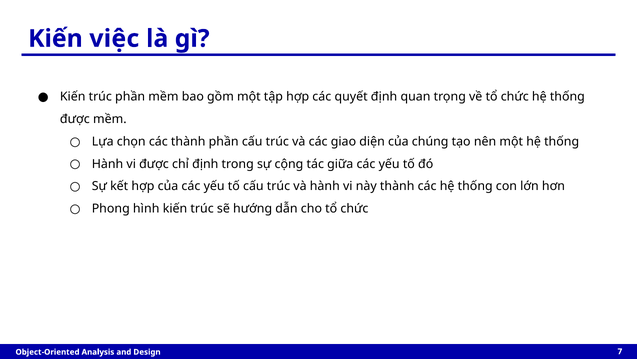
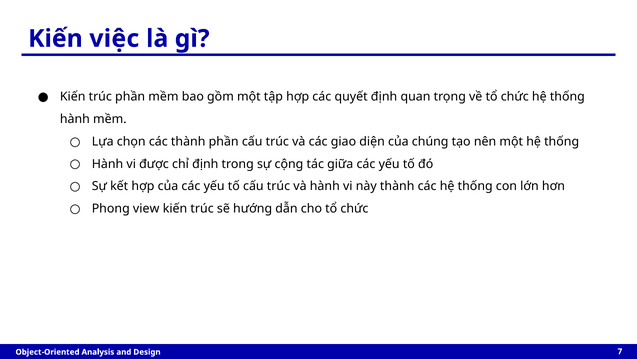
được: được -> hành (75, 119)
hình: hình -> view (146, 208)
